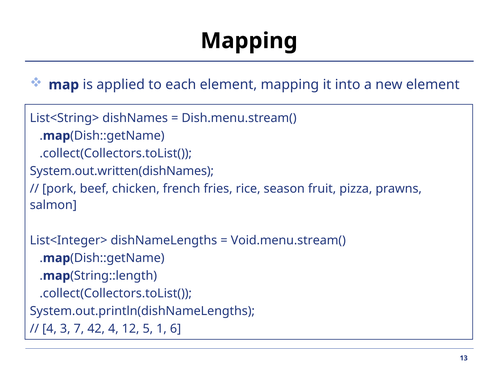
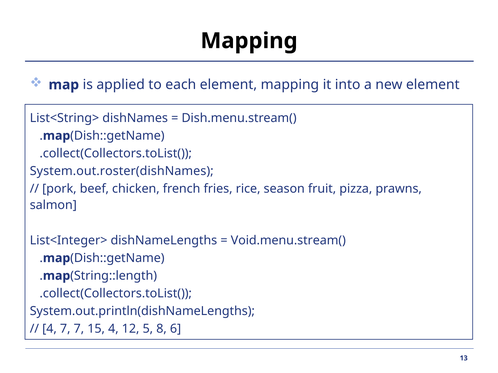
System.out.written(dishNames: System.out.written(dishNames -> System.out.roster(dishNames (122, 171)
4 3: 3 -> 7 (65, 329)
42: 42 -> 15 (96, 329)
1: 1 -> 8 (161, 329)
